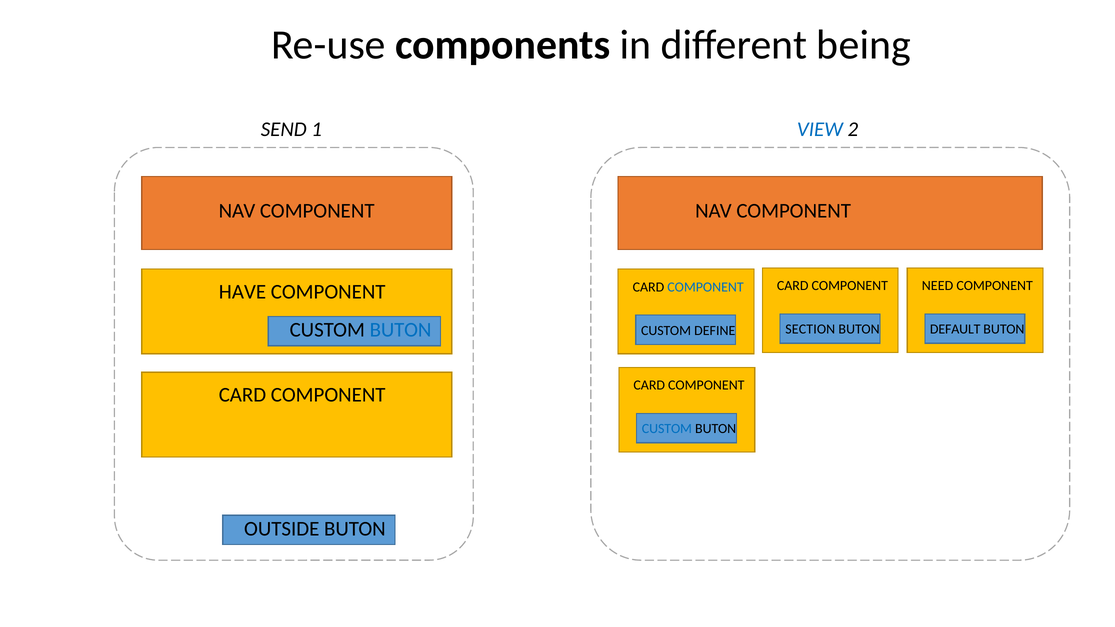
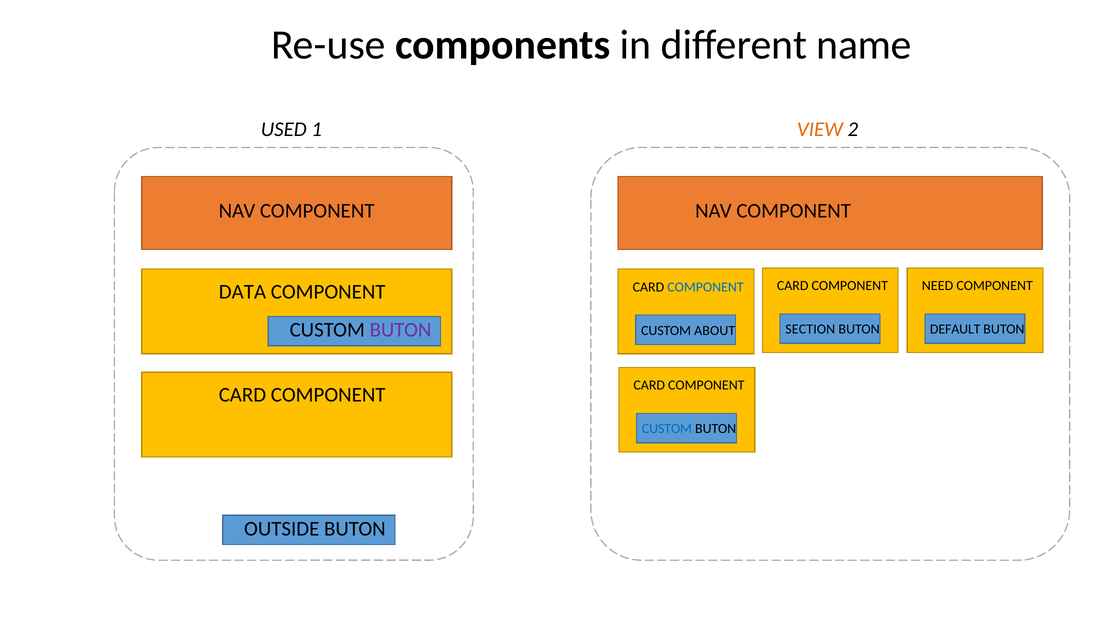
being: being -> name (864, 45)
SEND: SEND -> USED (284, 129)
VIEW colour: blue -> orange (820, 129)
HAVE: HAVE -> DATA (242, 292)
BUTON colour: blue -> purple (401, 330)
DEFINE: DEFINE -> ABOUT (715, 331)
